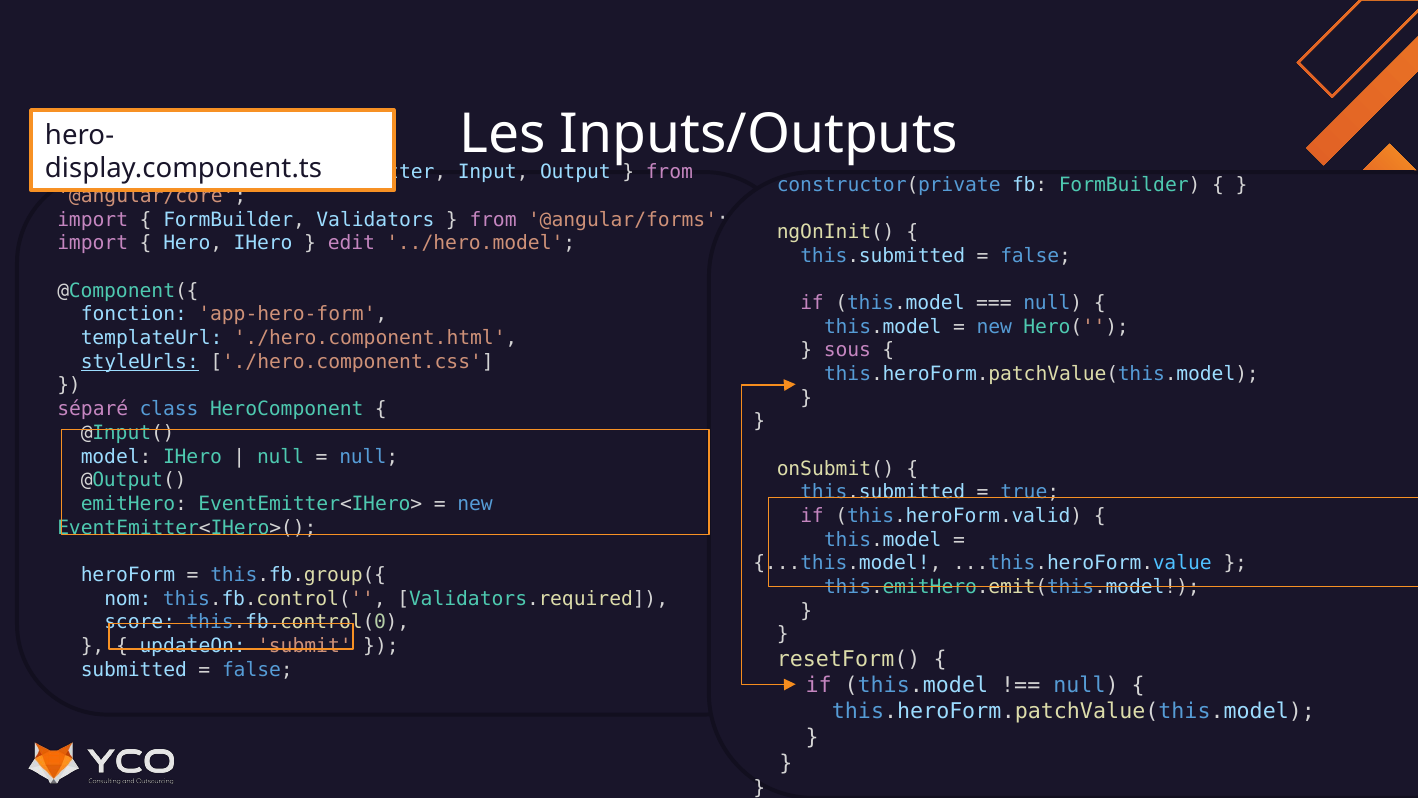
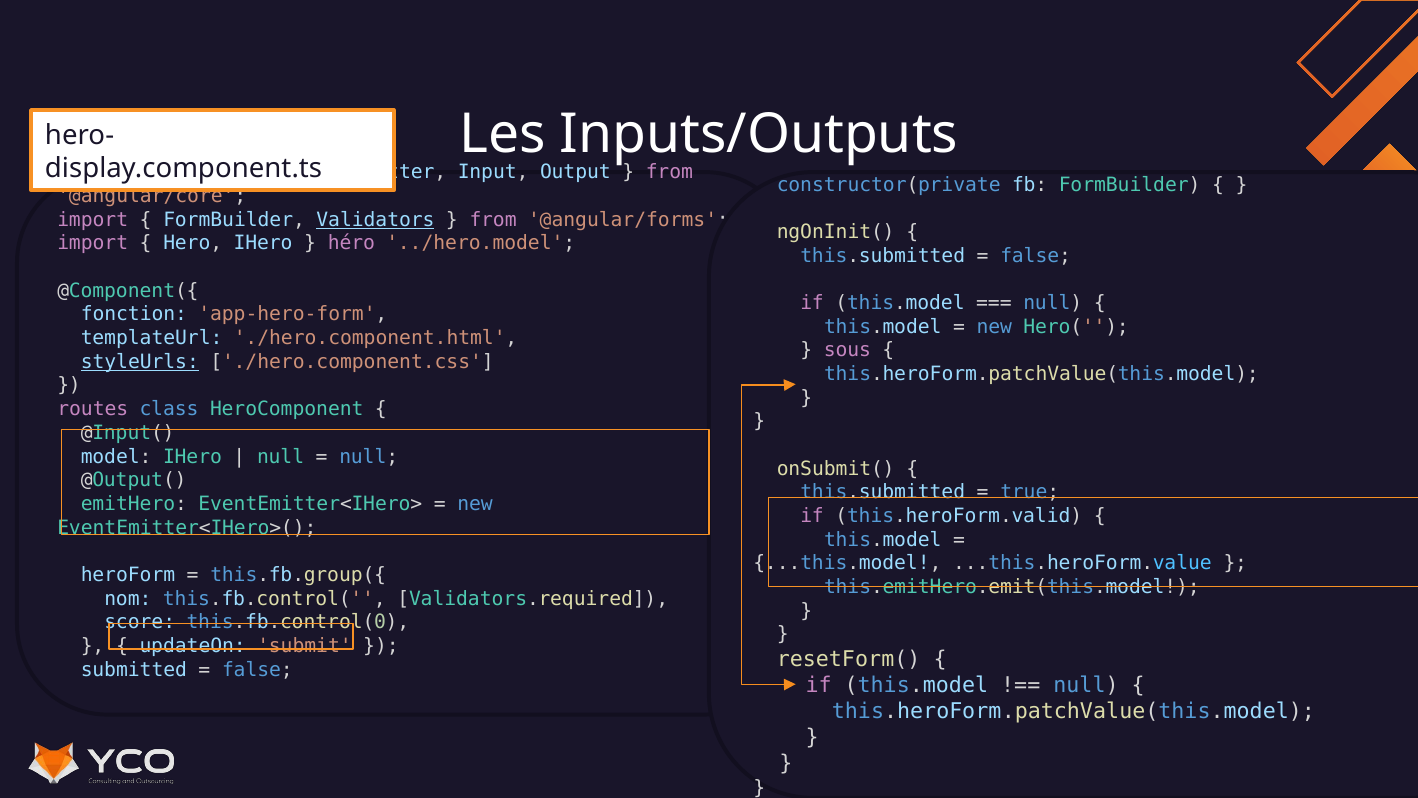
Validators underline: none -> present (375, 220)
edit: edit -> héro (351, 243)
séparé: séparé -> routes (93, 409)
